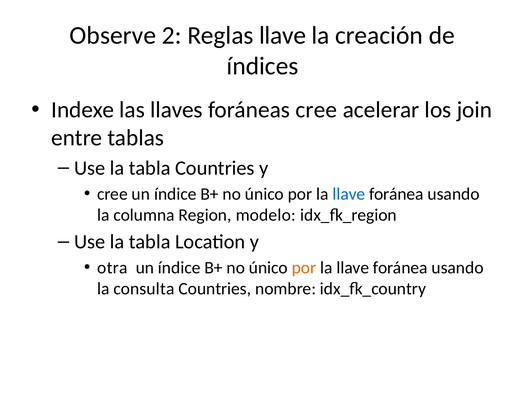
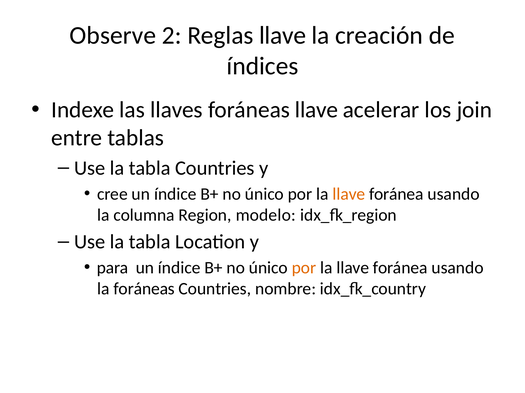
foráneas cree: cree -> llave (317, 110)
llave colour: blue -> orange (349, 194)
otra: otra -> para (113, 268)
la consulta: consulta -> foráneas (144, 289)
